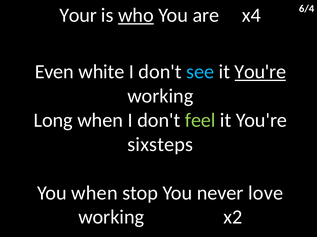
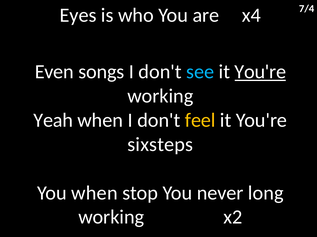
6/4: 6/4 -> 7/4 (307, 9)
Your: Your -> Eyes (78, 15)
who underline: present -> none (136, 15)
white: white -> songs (101, 72)
Long: Long -> Yeah (53, 121)
feel colour: light green -> yellow (200, 121)
love: love -> long (266, 193)
